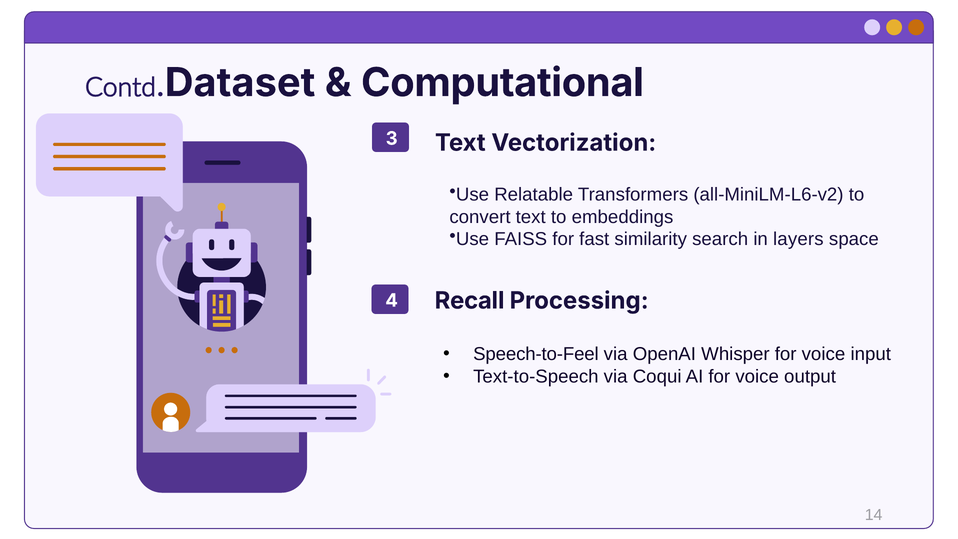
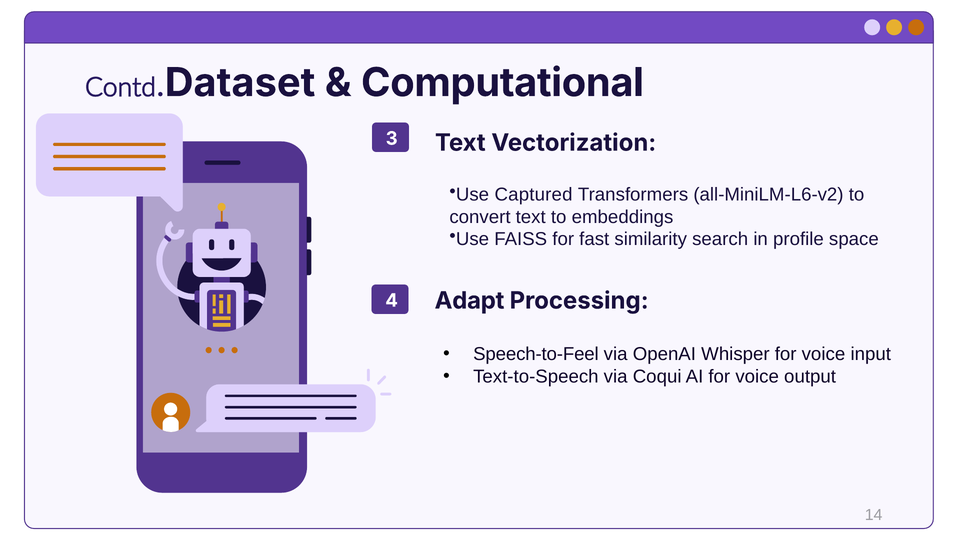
Relatable: Relatable -> Captured (534, 195)
layers: layers -> profile (798, 239)
Recall: Recall -> Adapt (469, 301)
